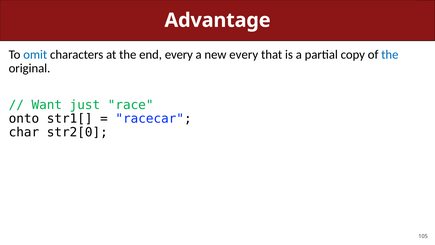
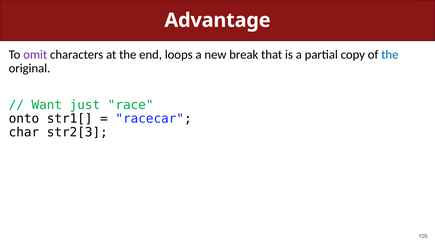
omit colour: blue -> purple (35, 55)
end every: every -> loops (179, 55)
new every: every -> break (244, 55)
str2[0: str2[0 -> str2[3 (77, 132)
